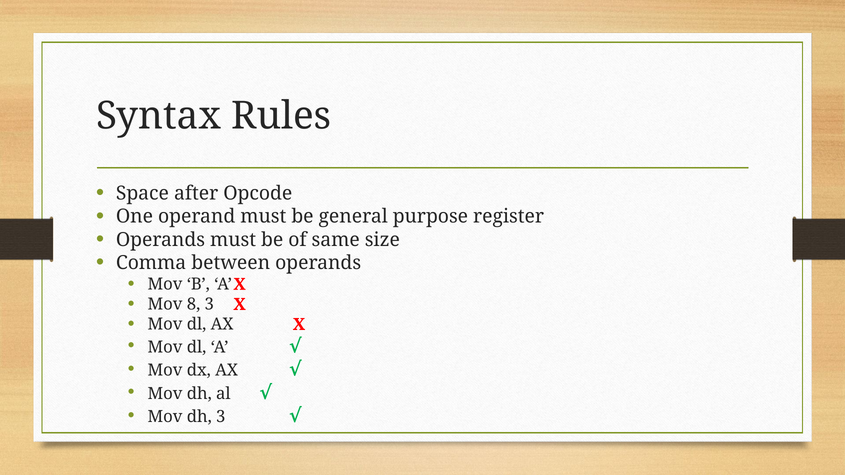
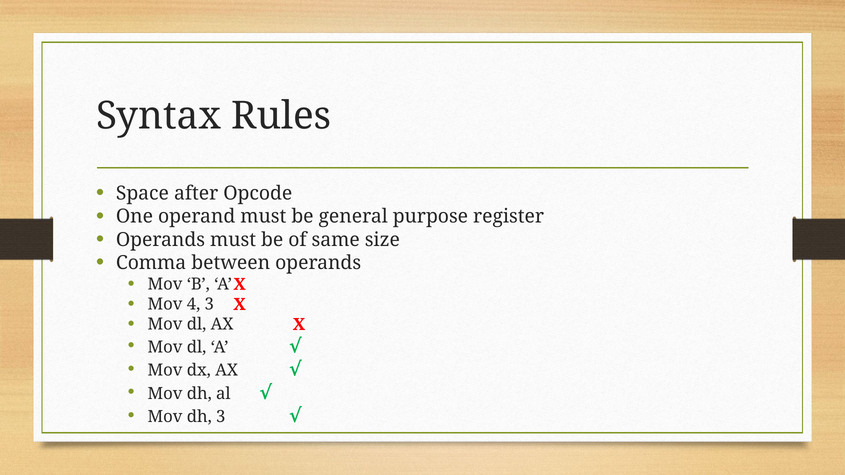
8: 8 -> 4 (194, 305)
